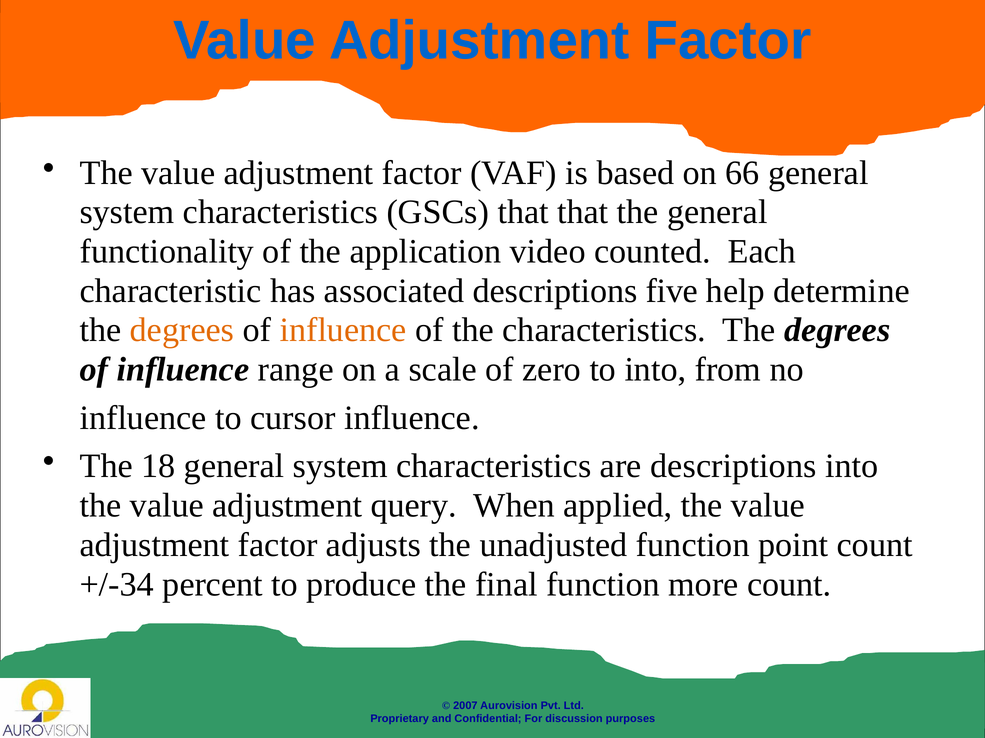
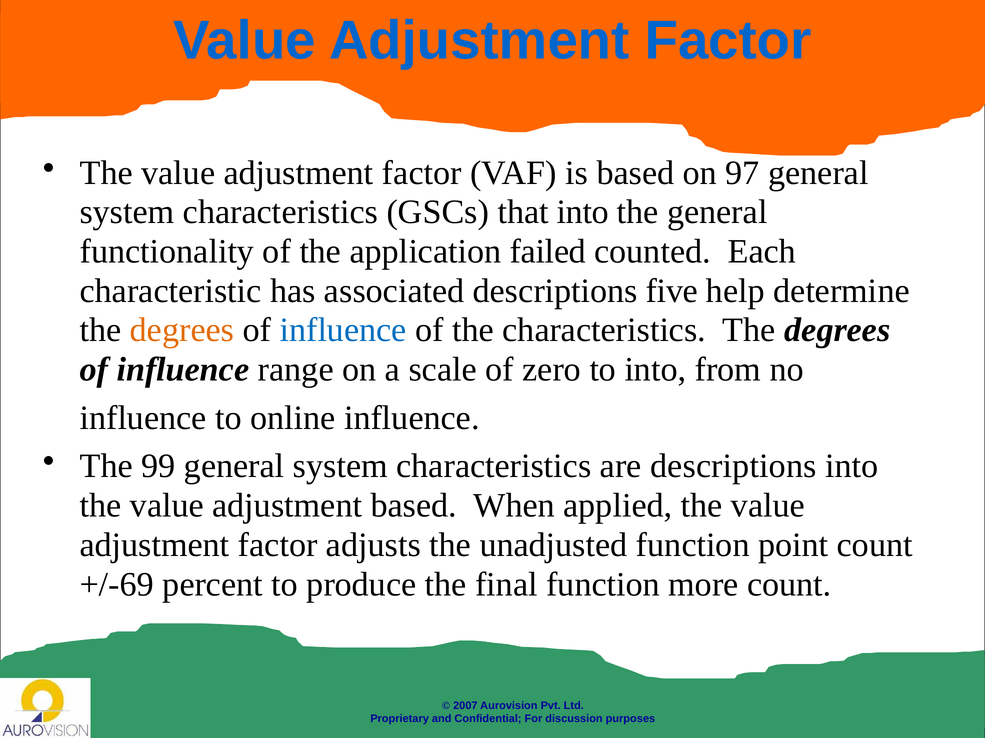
66: 66 -> 97 (742, 173)
that that: that -> into (583, 212)
video: video -> failed (548, 252)
influence colour: orange -> blue (343, 331)
cursor: cursor -> online (293, 418)
18: 18 -> 99 (158, 467)
adjustment query: query -> based (414, 506)
+/-34: +/-34 -> +/-69 (117, 585)
